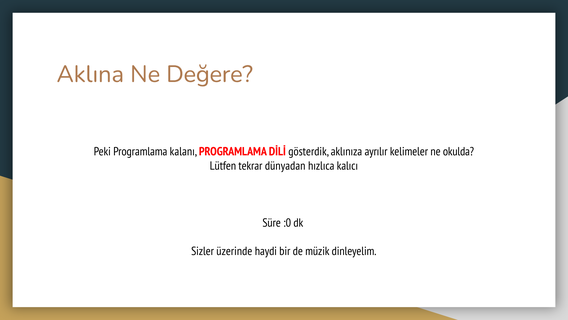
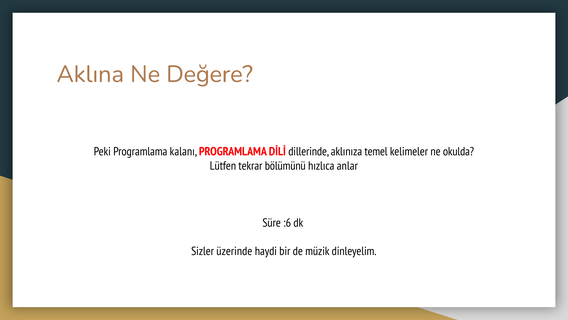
gösterdik: gösterdik -> dillerinde (309, 151)
ayrılır: ayrılır -> temel (376, 151)
dünyadan: dünyadan -> bölümünü (285, 166)
kalıcı: kalıcı -> anlar (347, 166)
:0: :0 -> :6 (287, 222)
